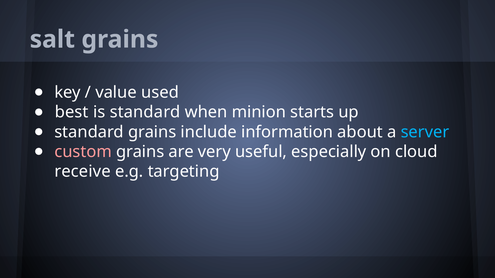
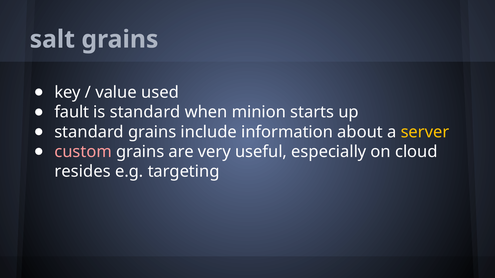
best: best -> fault (72, 112)
server colour: light blue -> yellow (425, 132)
receive: receive -> resides (83, 172)
